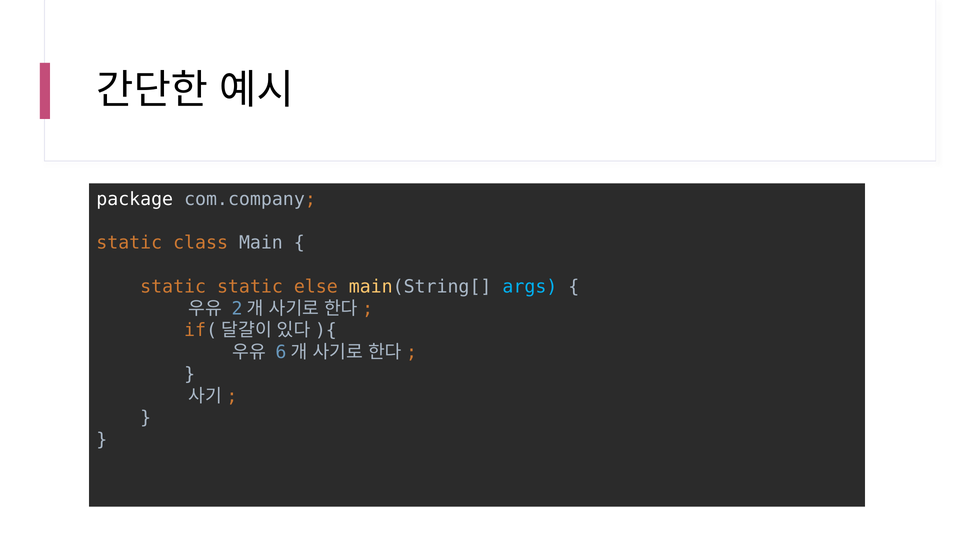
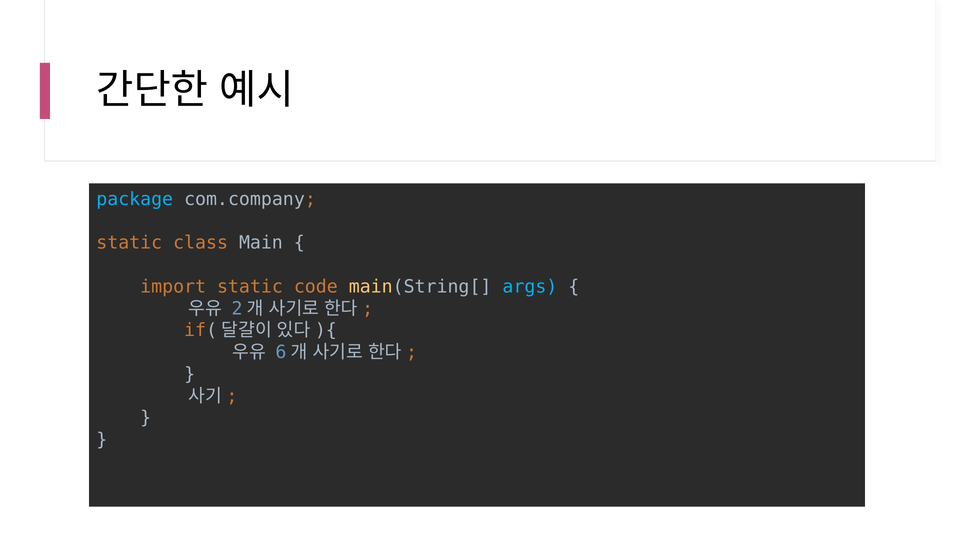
package colour: white -> light blue (135, 199)
static: static -> import (173, 287)
else: else -> code (316, 287)
